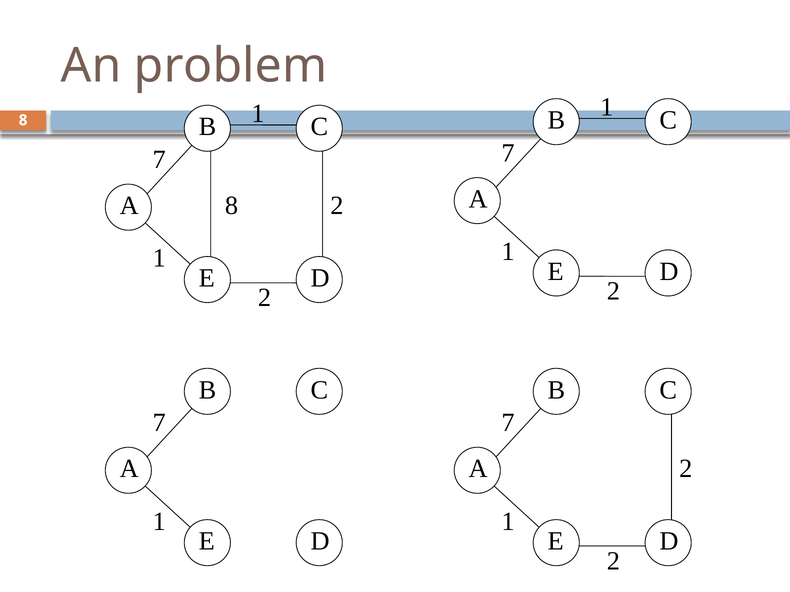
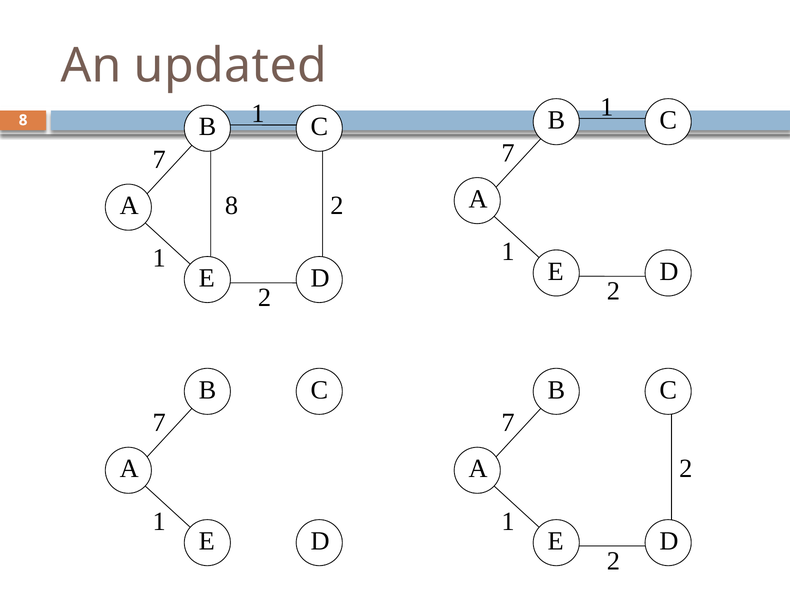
problem: problem -> updated (230, 66)
